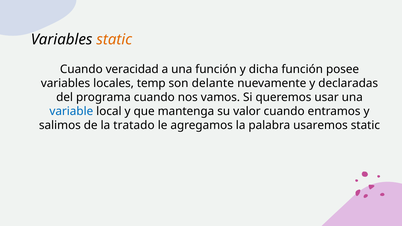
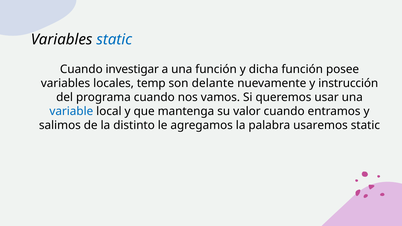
static colour: orange -> blue (114, 39)
veracidad: veracidad -> investigar (132, 69)
declaradas: declaradas -> instrucción (348, 83)
tratado: tratado -> distinto (134, 125)
